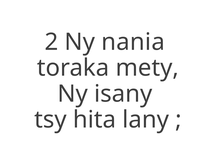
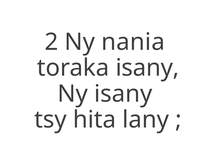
toraka mety: mety -> isany (147, 68)
